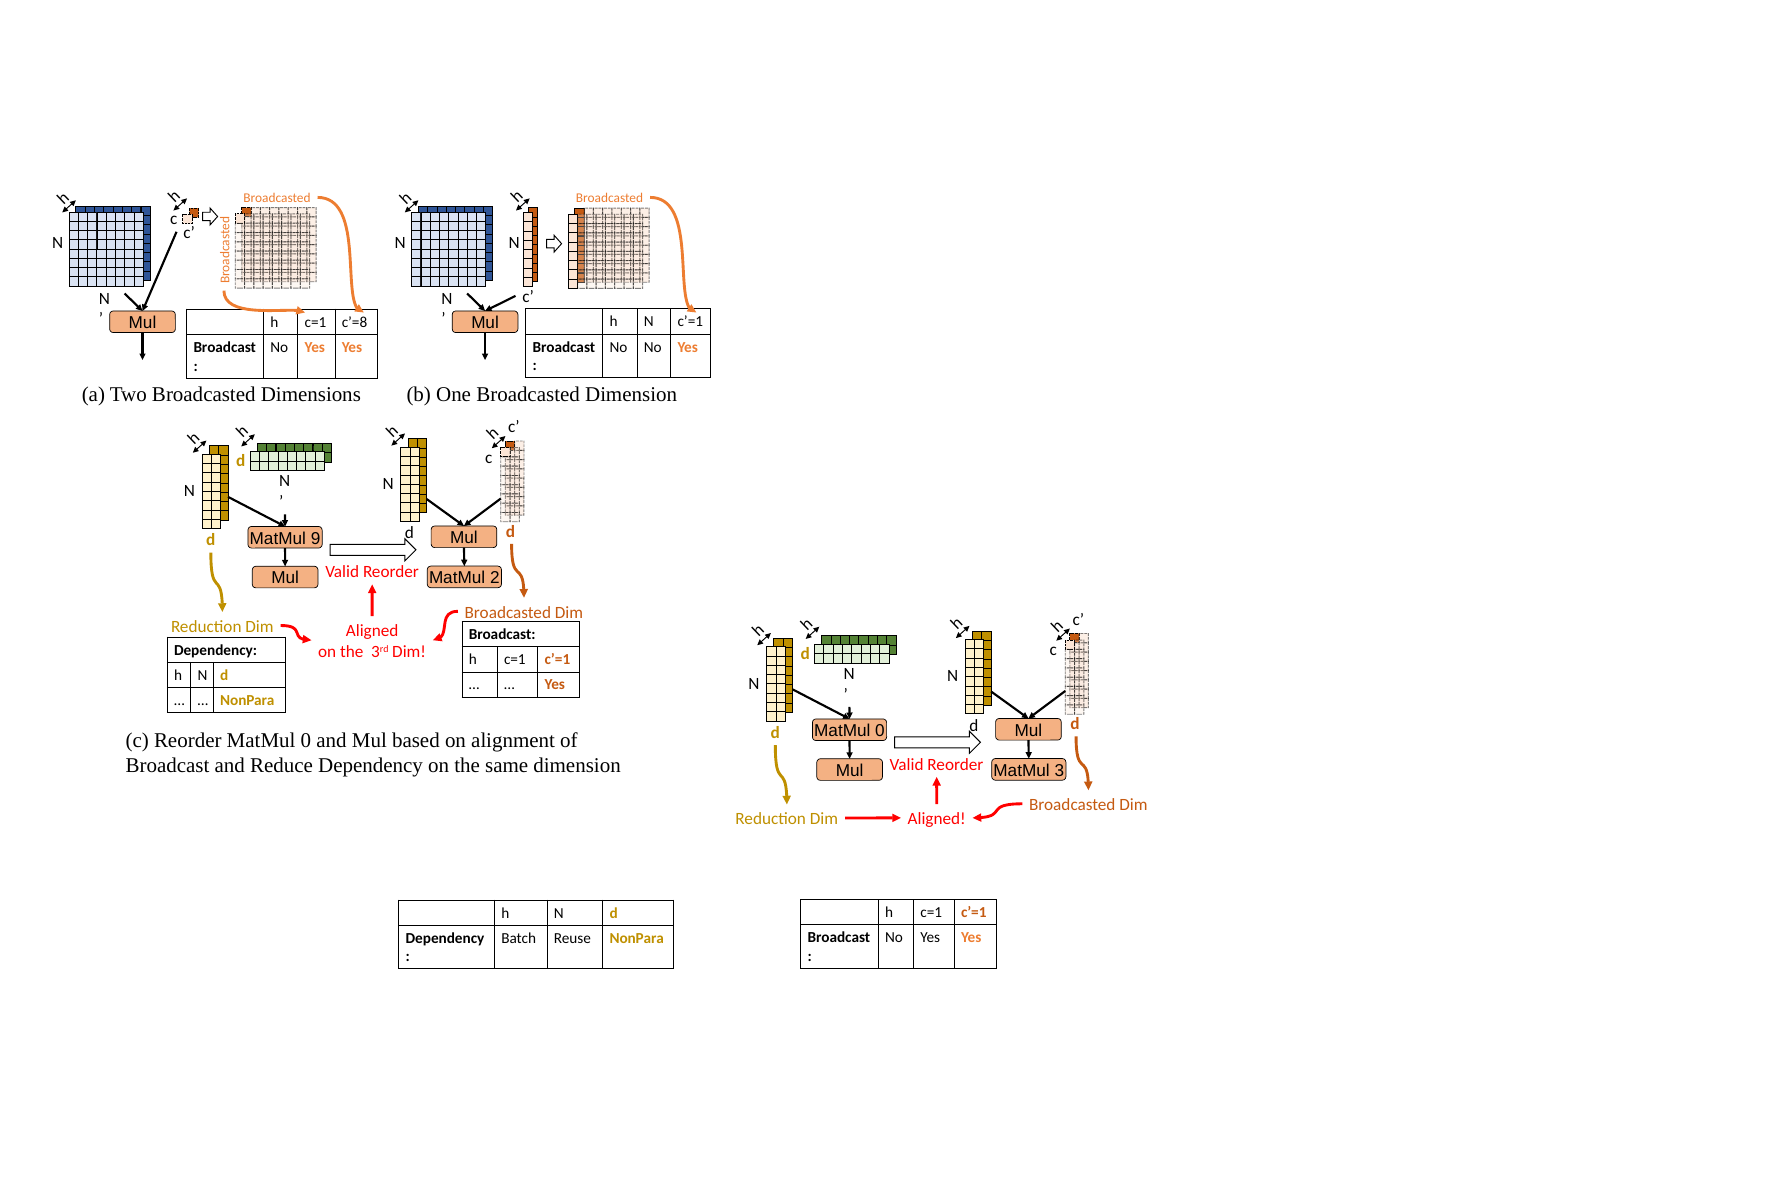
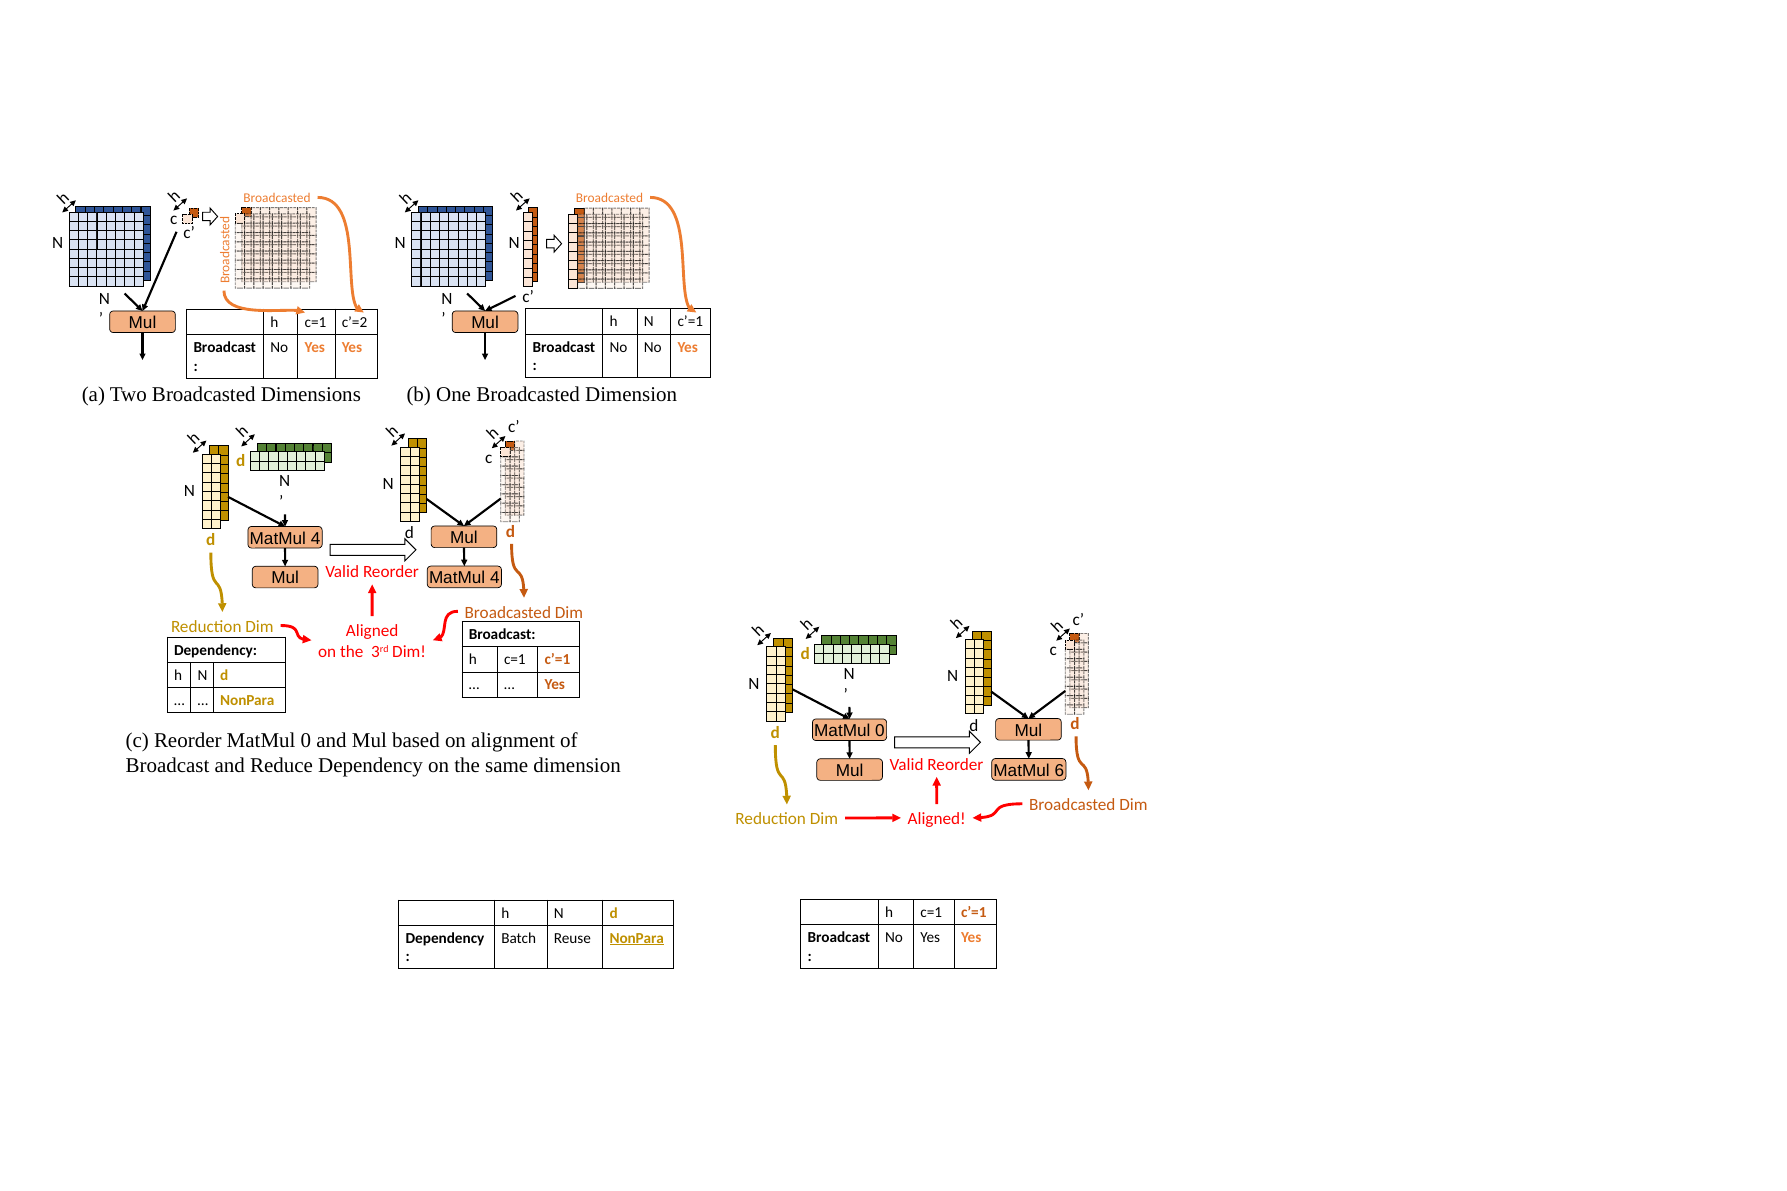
c’=8: c’=8 -> c’=2 (355, 322)
9: 9 -> 4 (316, 539)
Mul MatMul 2: 2 -> 4 (495, 578)
3: 3 -> 6 (1059, 771)
NonPara underline: none -> present (637, 939)
